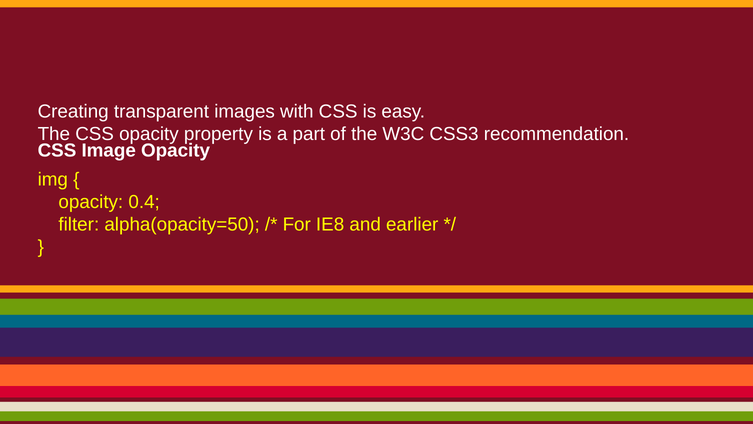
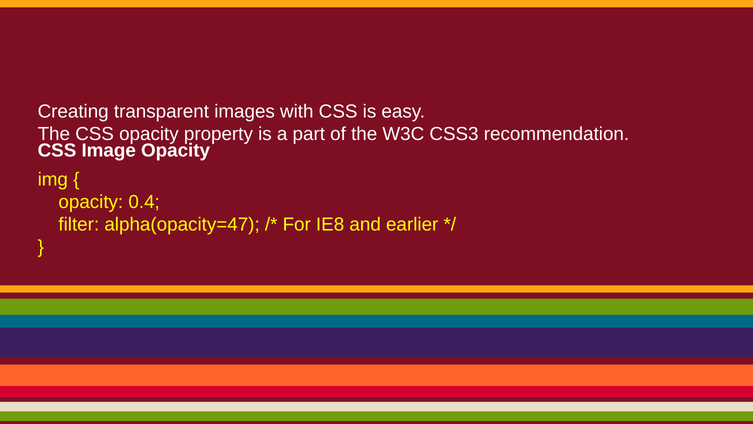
alpha(opacity=50: alpha(opacity=50 -> alpha(opacity=47 (182, 224)
